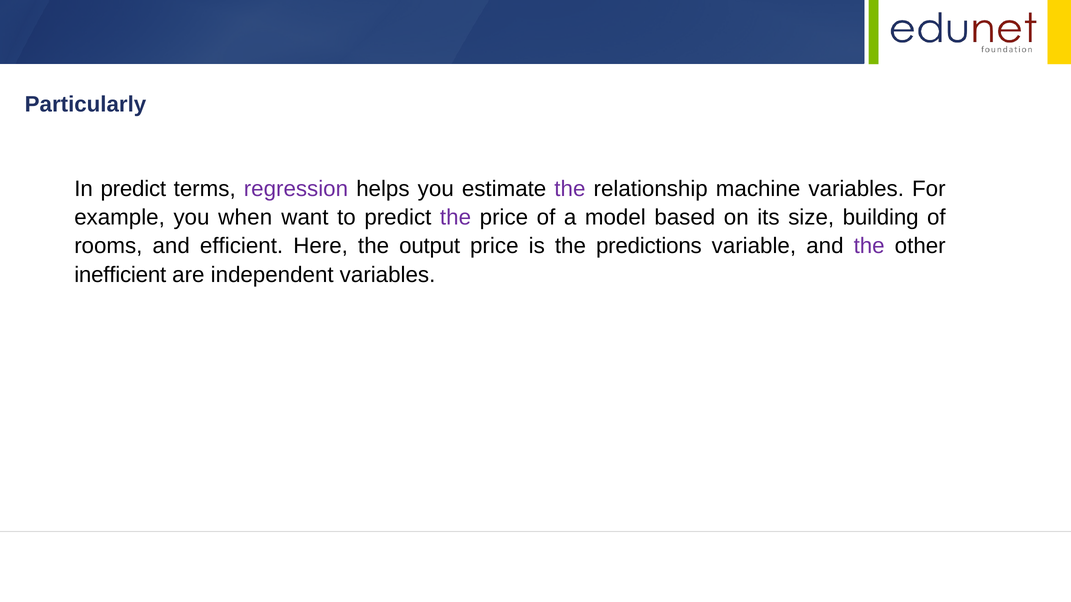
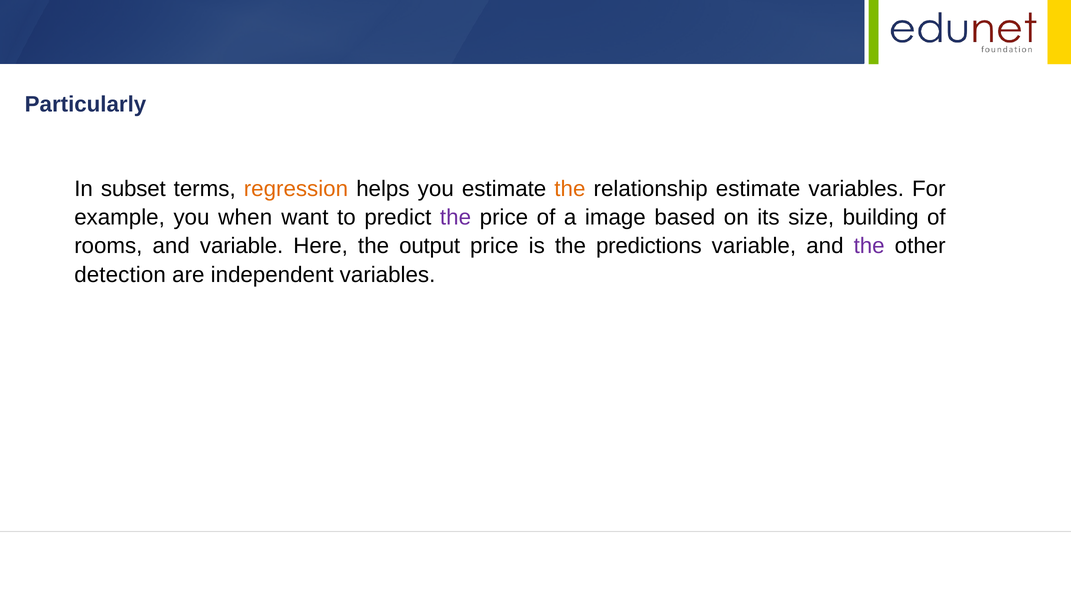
In predict: predict -> subset (133, 189)
regression colour: purple -> orange (296, 189)
the colour: purple -> orange (570, 189)
relationship machine: machine -> estimate (758, 189)
model: model -> image (615, 218)
and efficient: efficient -> variable (242, 246)
inefficient: inefficient -> detection (120, 275)
